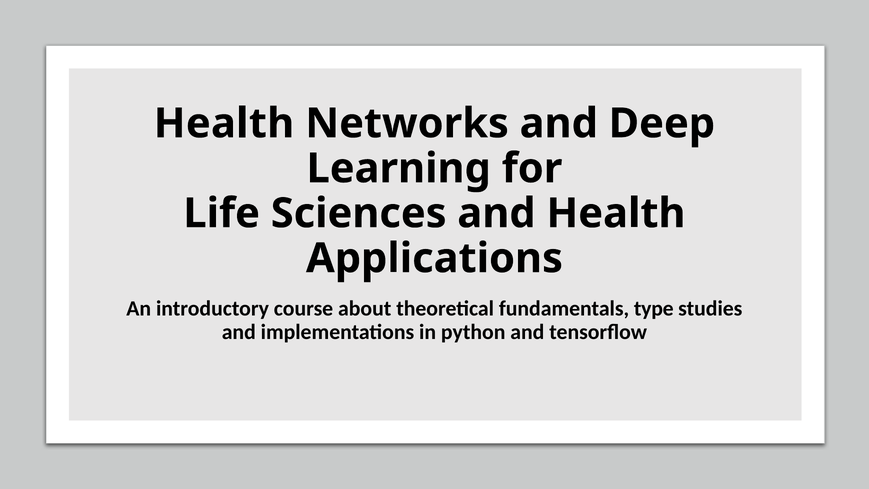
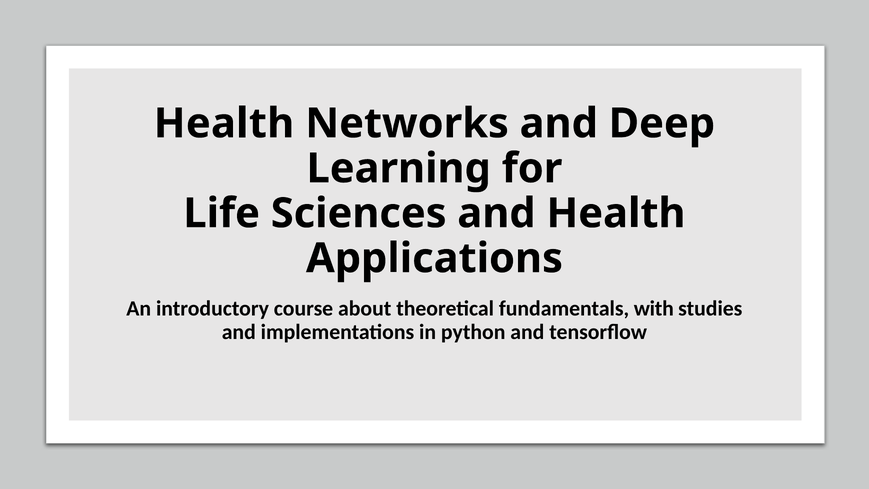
type: type -> with (654, 308)
